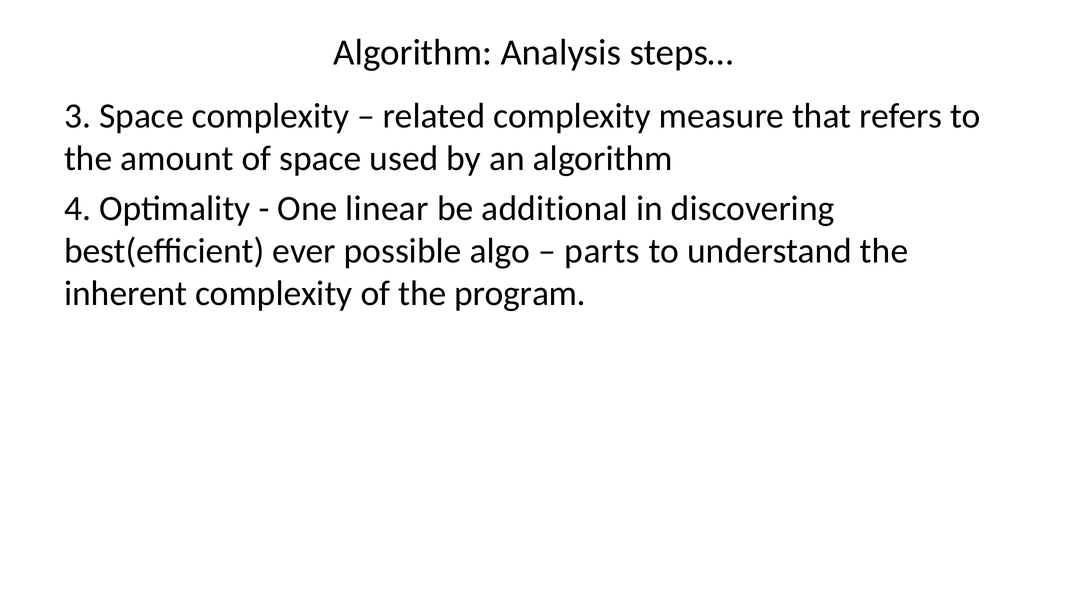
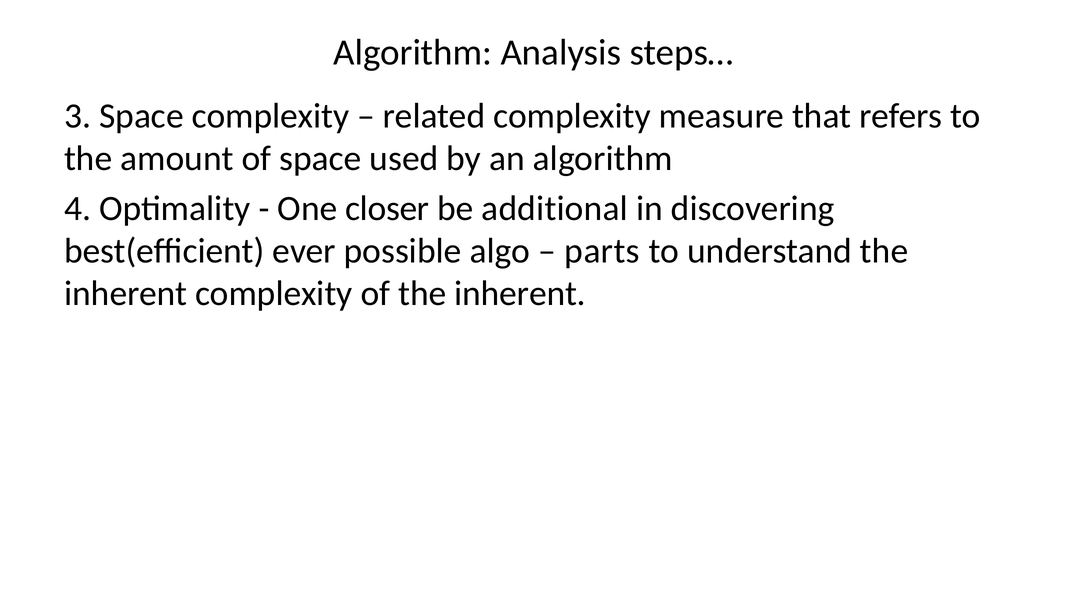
linear: linear -> closer (387, 208)
of the program: program -> inherent (520, 294)
